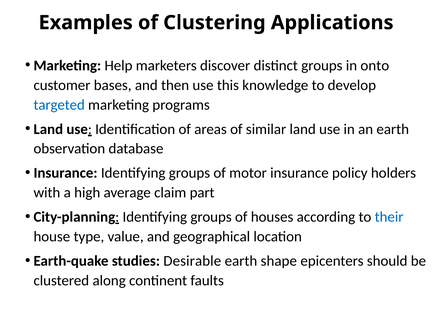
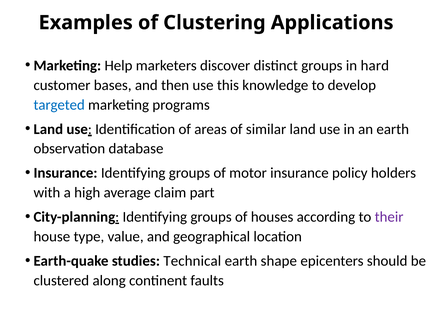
onto: onto -> hard (375, 66)
their colour: blue -> purple (389, 217)
Desirable: Desirable -> Technical (192, 261)
